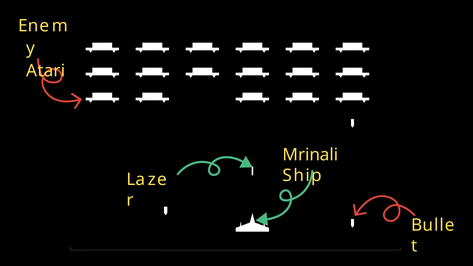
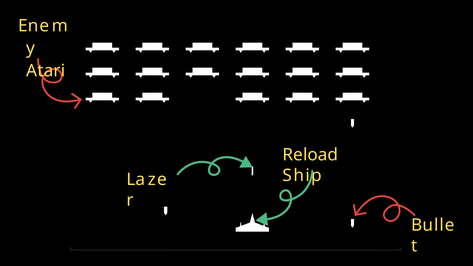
Mrinali: Mrinali -> Reload (310, 155)
